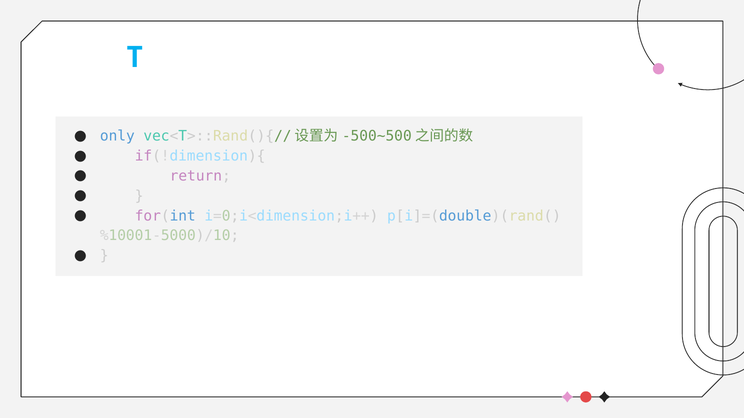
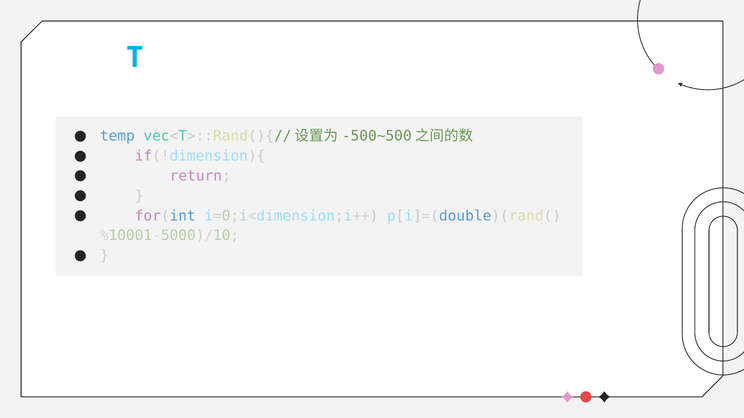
only: only -> temp (117, 136)
